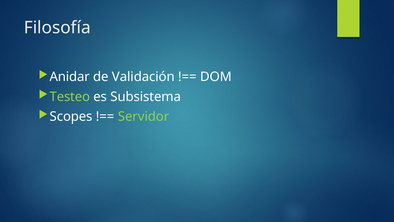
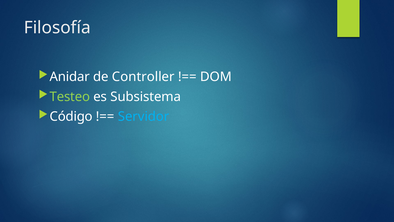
Validación: Validación -> Controller (143, 77)
Scopes: Scopes -> Código (71, 116)
Servidor colour: light green -> light blue (144, 116)
